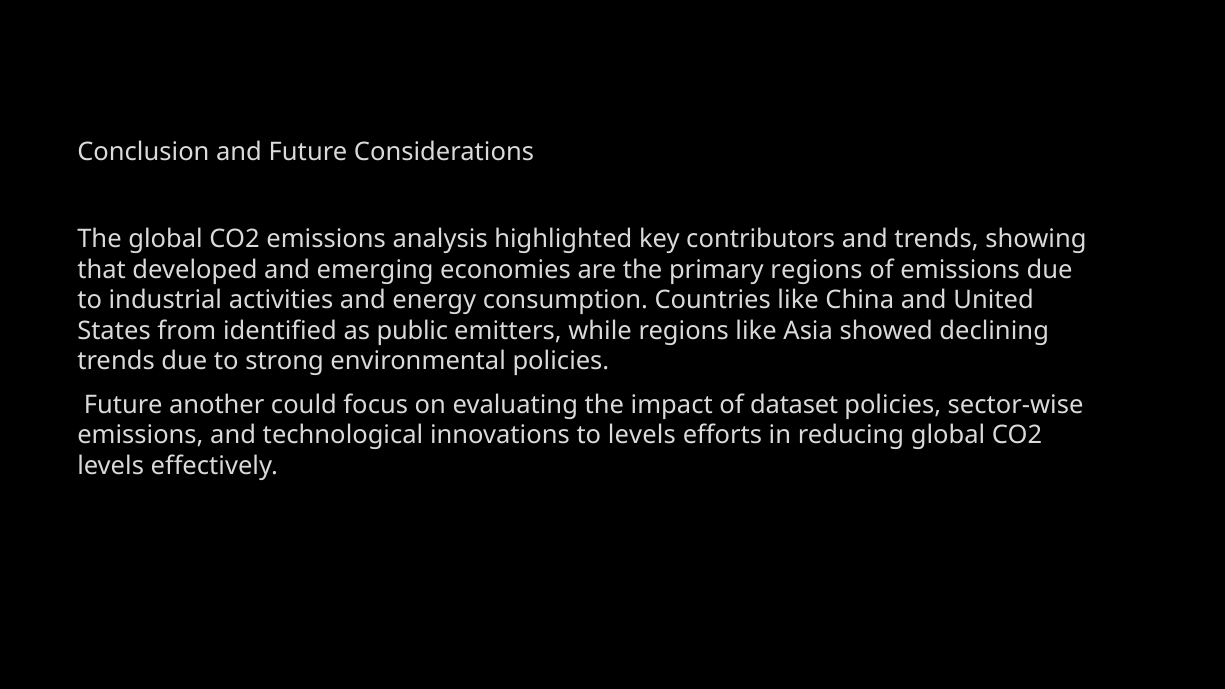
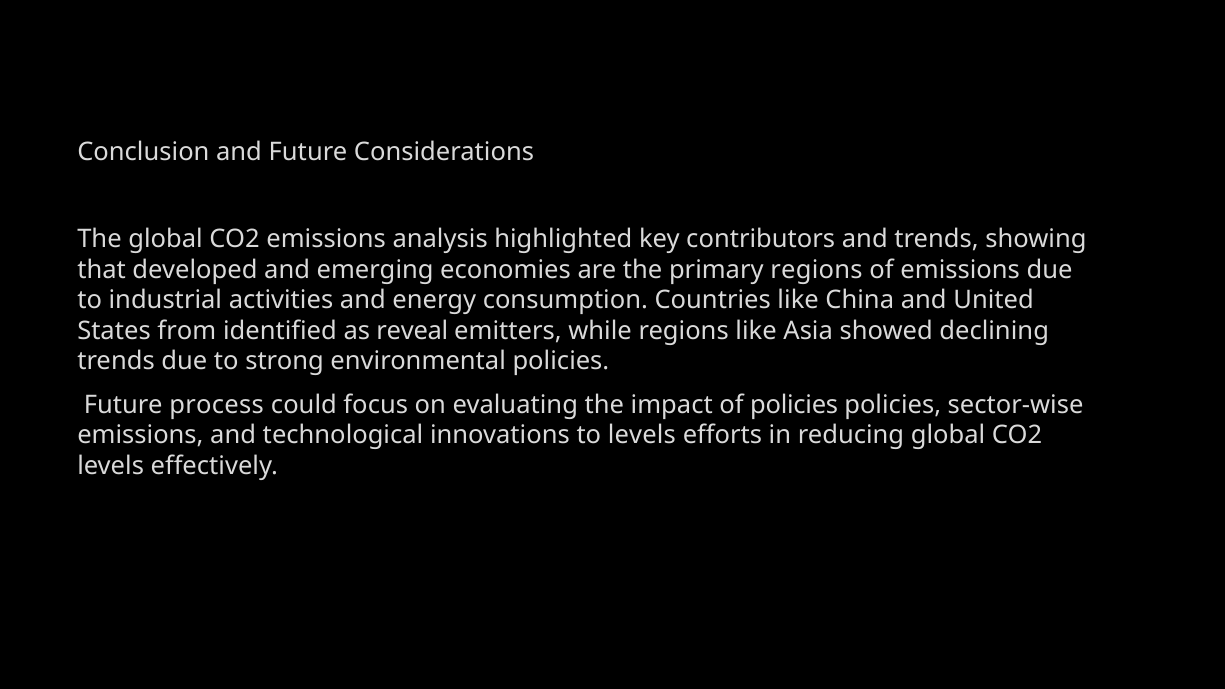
public: public -> reveal (412, 331)
another: another -> process (217, 405)
of dataset: dataset -> policies (794, 405)
